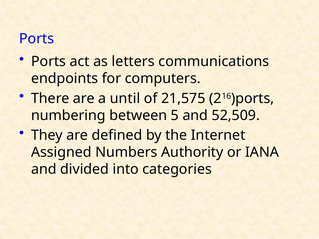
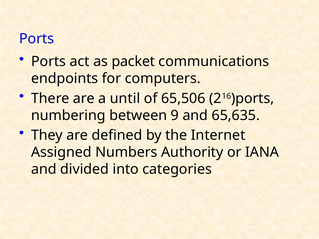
letters: letters -> packet (133, 62)
21,575: 21,575 -> 65,506 (183, 98)
5: 5 -> 9 (175, 115)
52,509: 52,509 -> 65,635 (236, 115)
